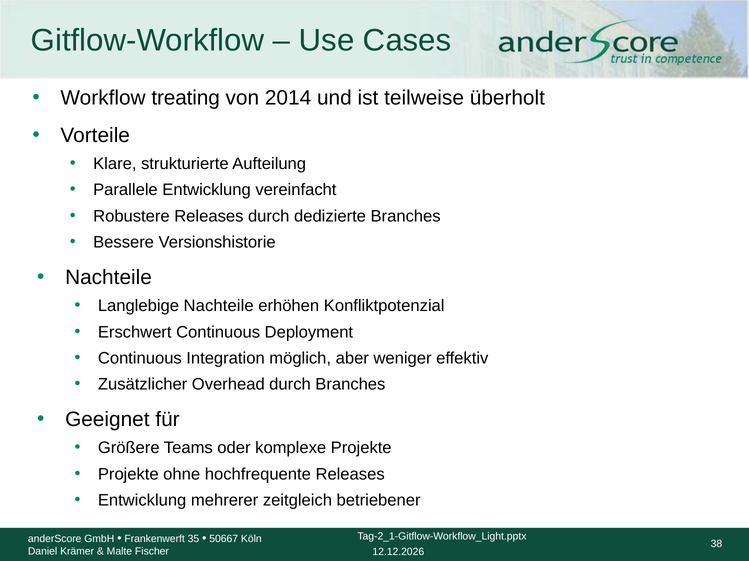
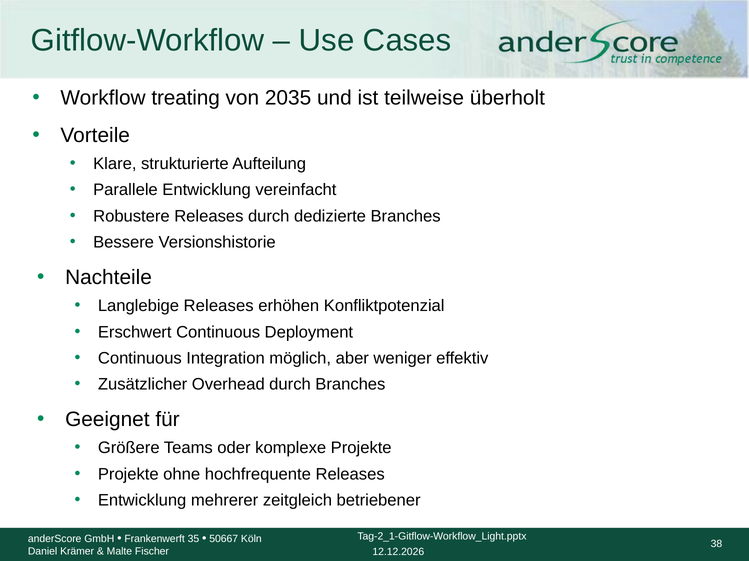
2014: 2014 -> 2035 (288, 98)
Langlebige Nachteile: Nachteile -> Releases (219, 306)
